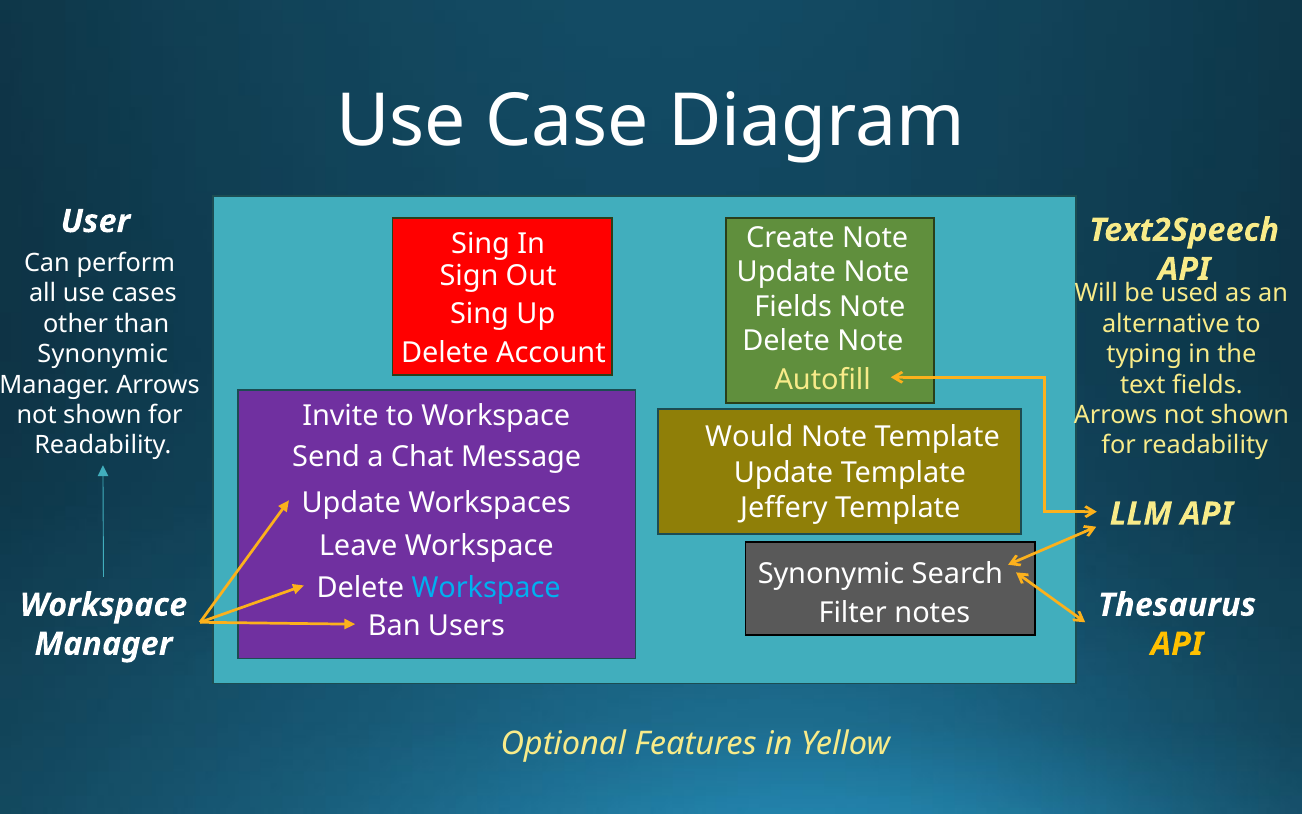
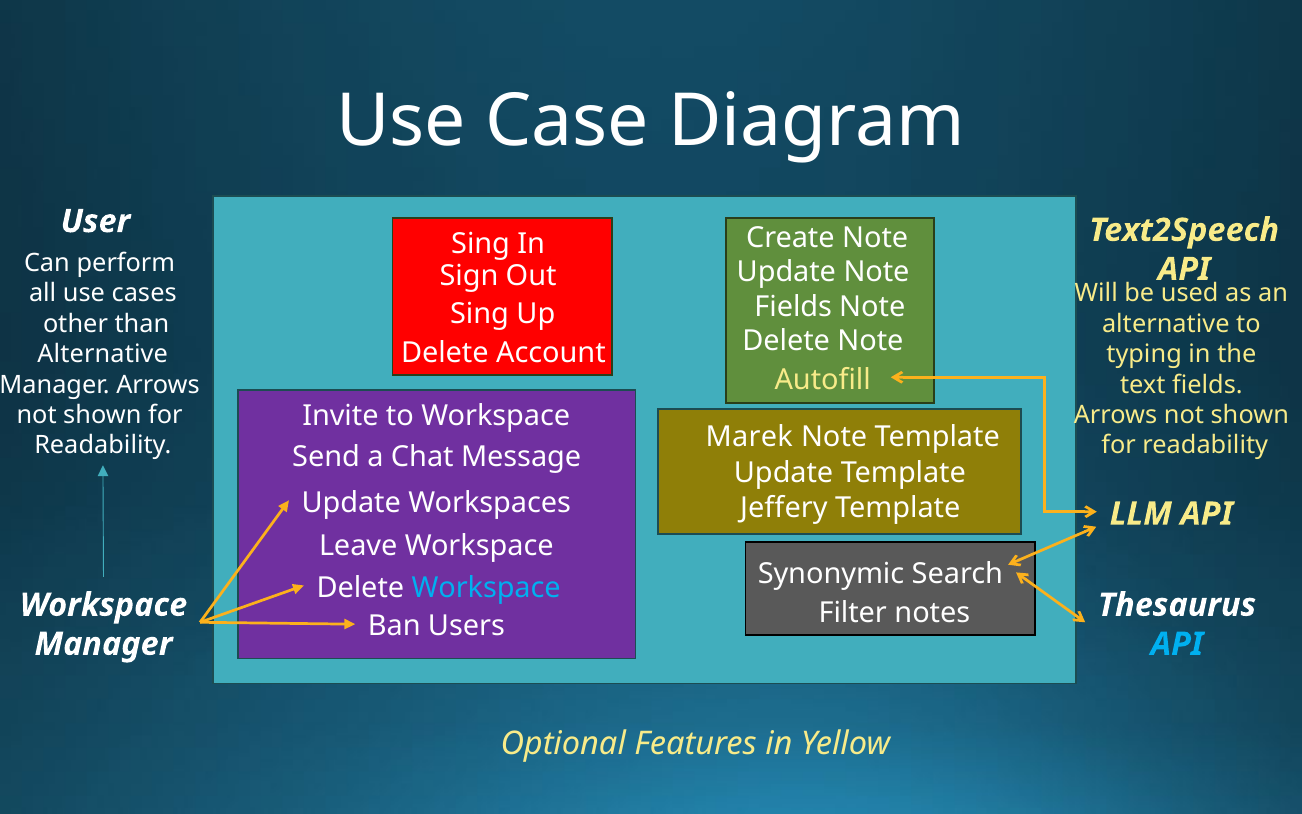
Synonymic: Synonymic -> Alternative (103, 354)
Would: Would -> Marek (749, 437)
API colour: yellow -> light blue (1177, 644)
